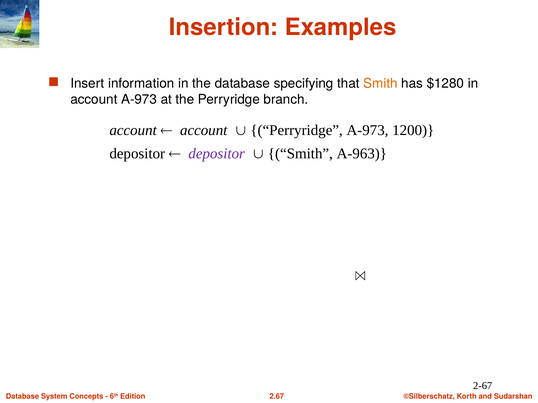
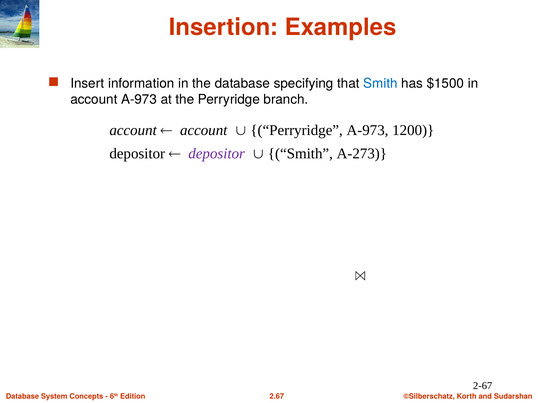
Smith colour: orange -> blue (380, 83)
$1280: $1280 -> $1500 (445, 83)
A-963: A-963 -> A-273 (362, 154)
